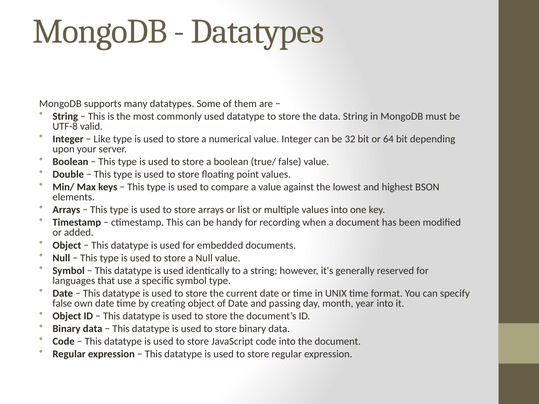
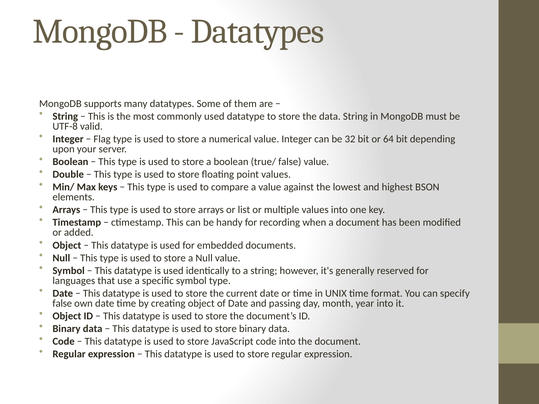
Like: Like -> Flag (102, 139)
